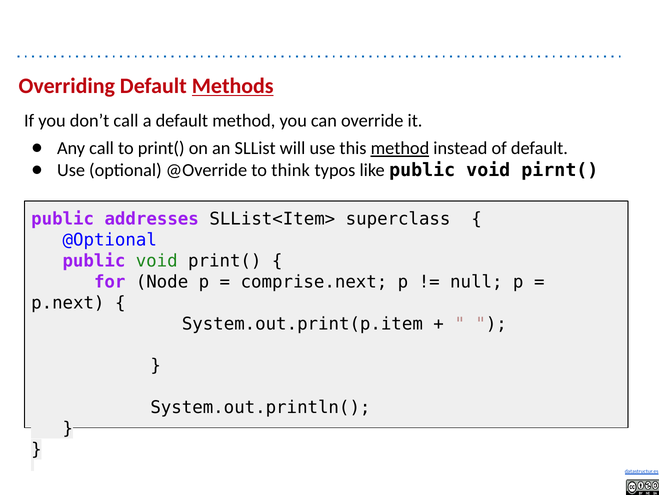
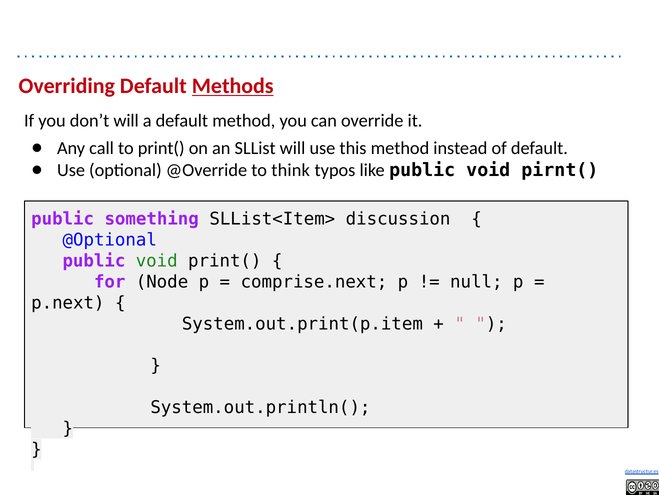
don’t call: call -> will (126, 121)
method underline: present -> none (400, 148)
addresses: addresses -> something (152, 219)
superclass: superclass -> discussion (398, 219)
